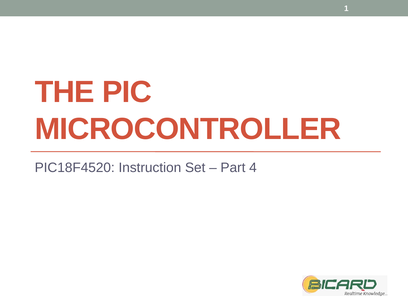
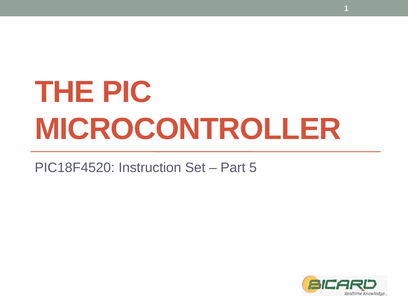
4: 4 -> 5 (253, 168)
